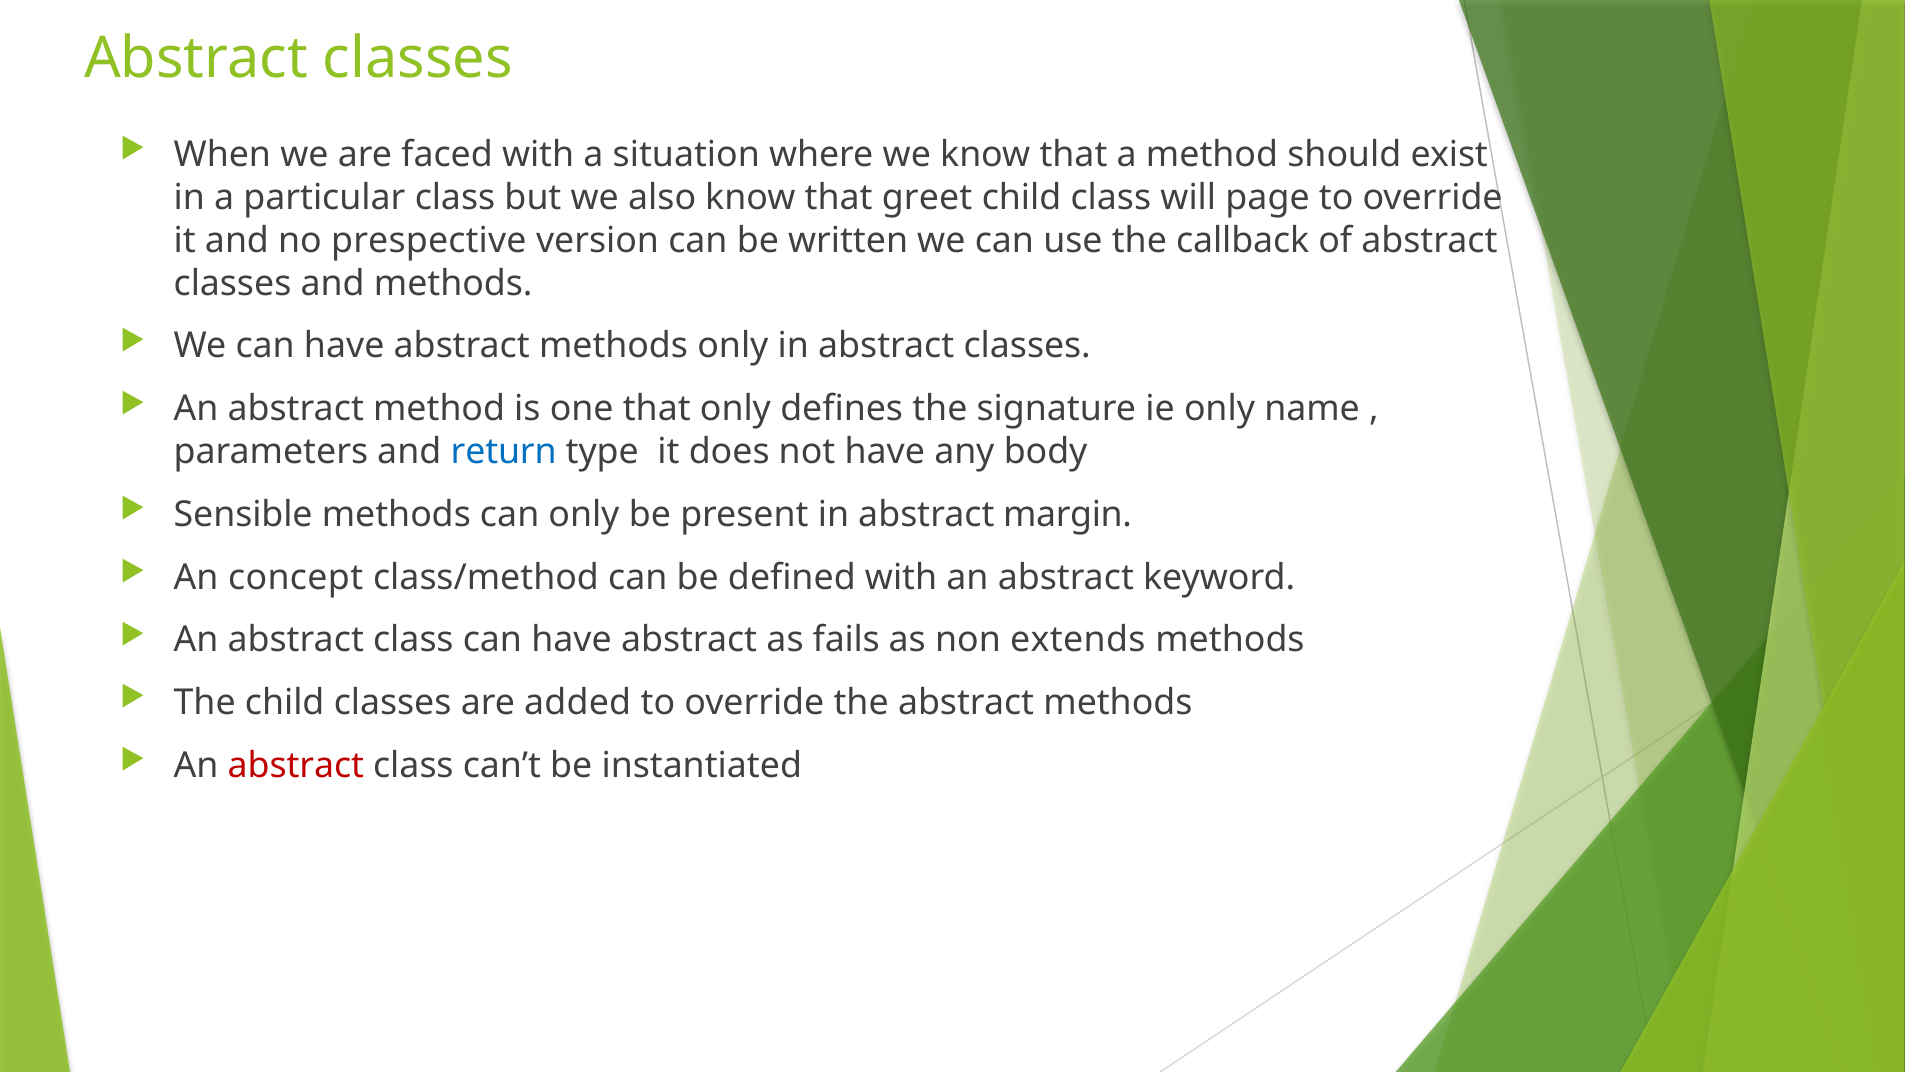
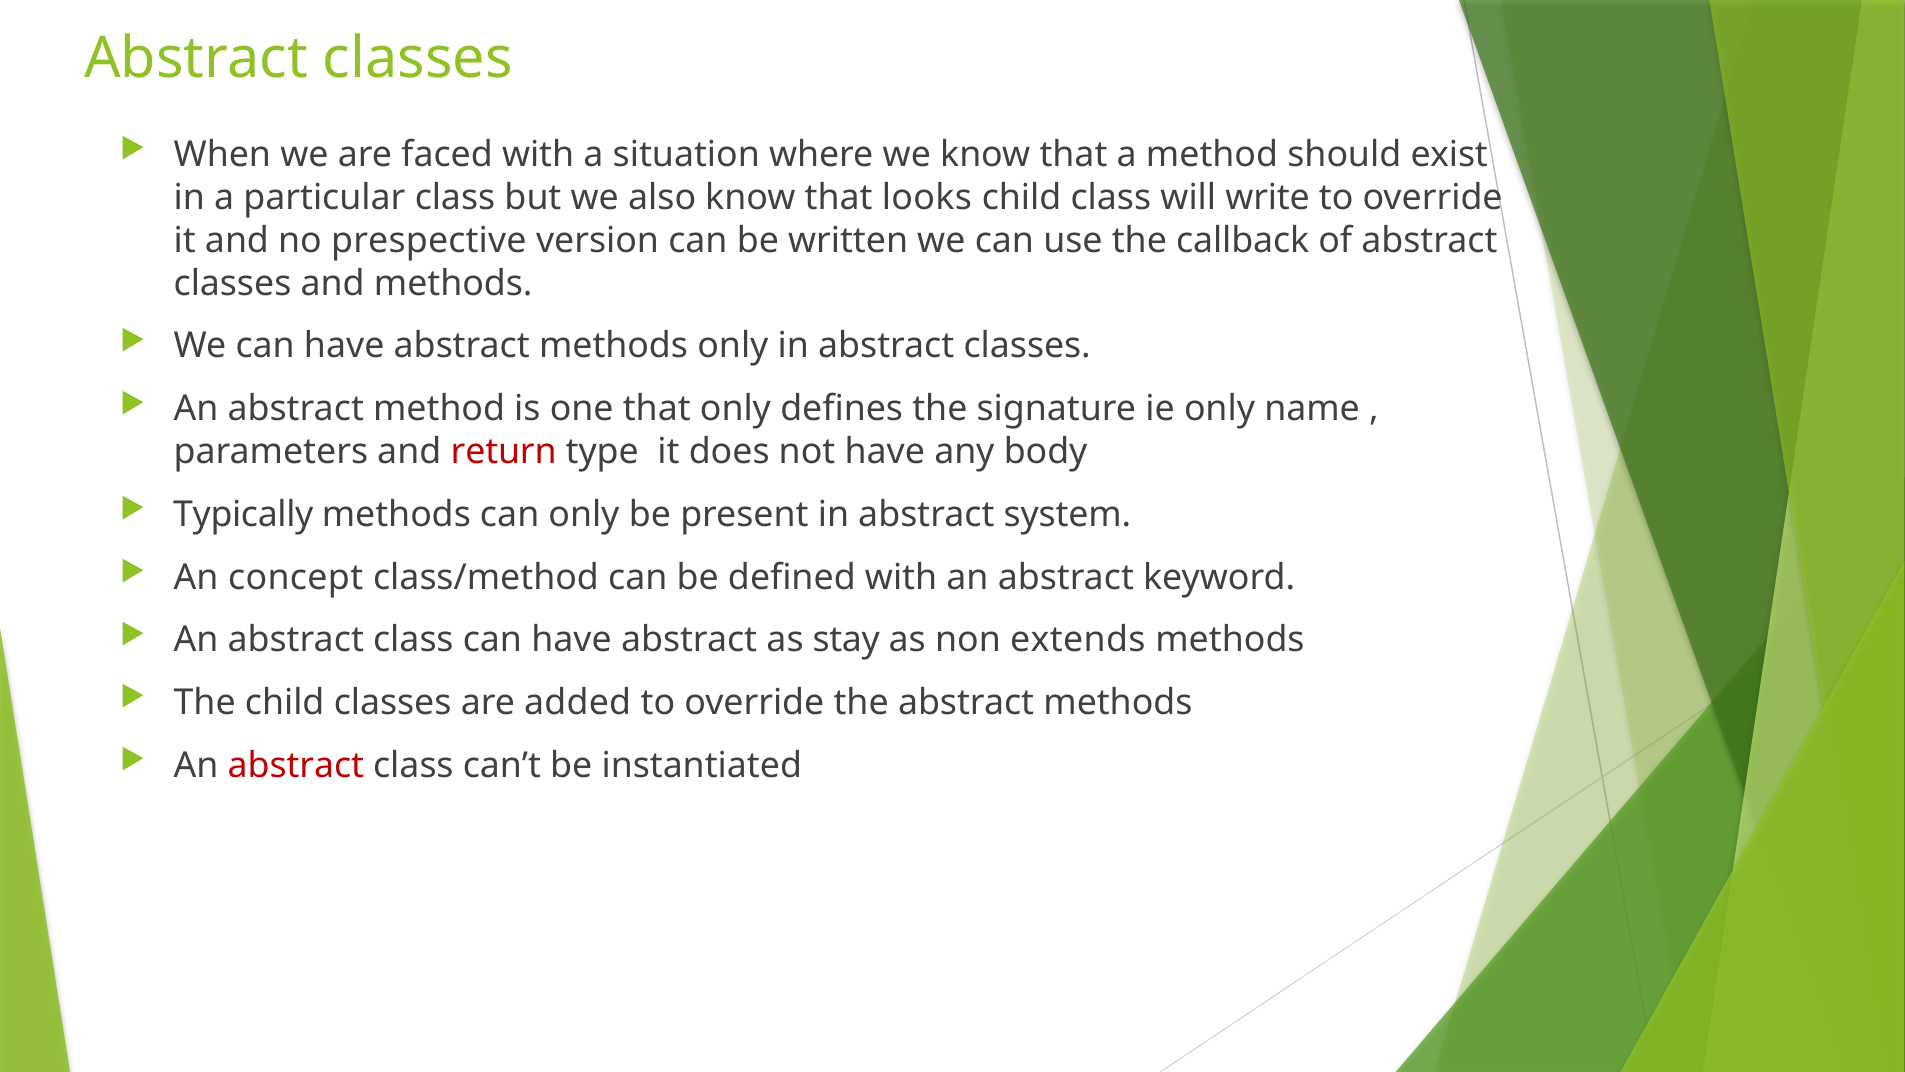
greet: greet -> looks (927, 198)
page: page -> write (1268, 198)
return colour: blue -> red (504, 452)
Sensible: Sensible -> Typically (243, 514)
margin: margin -> system (1067, 514)
fails: fails -> stay (846, 640)
